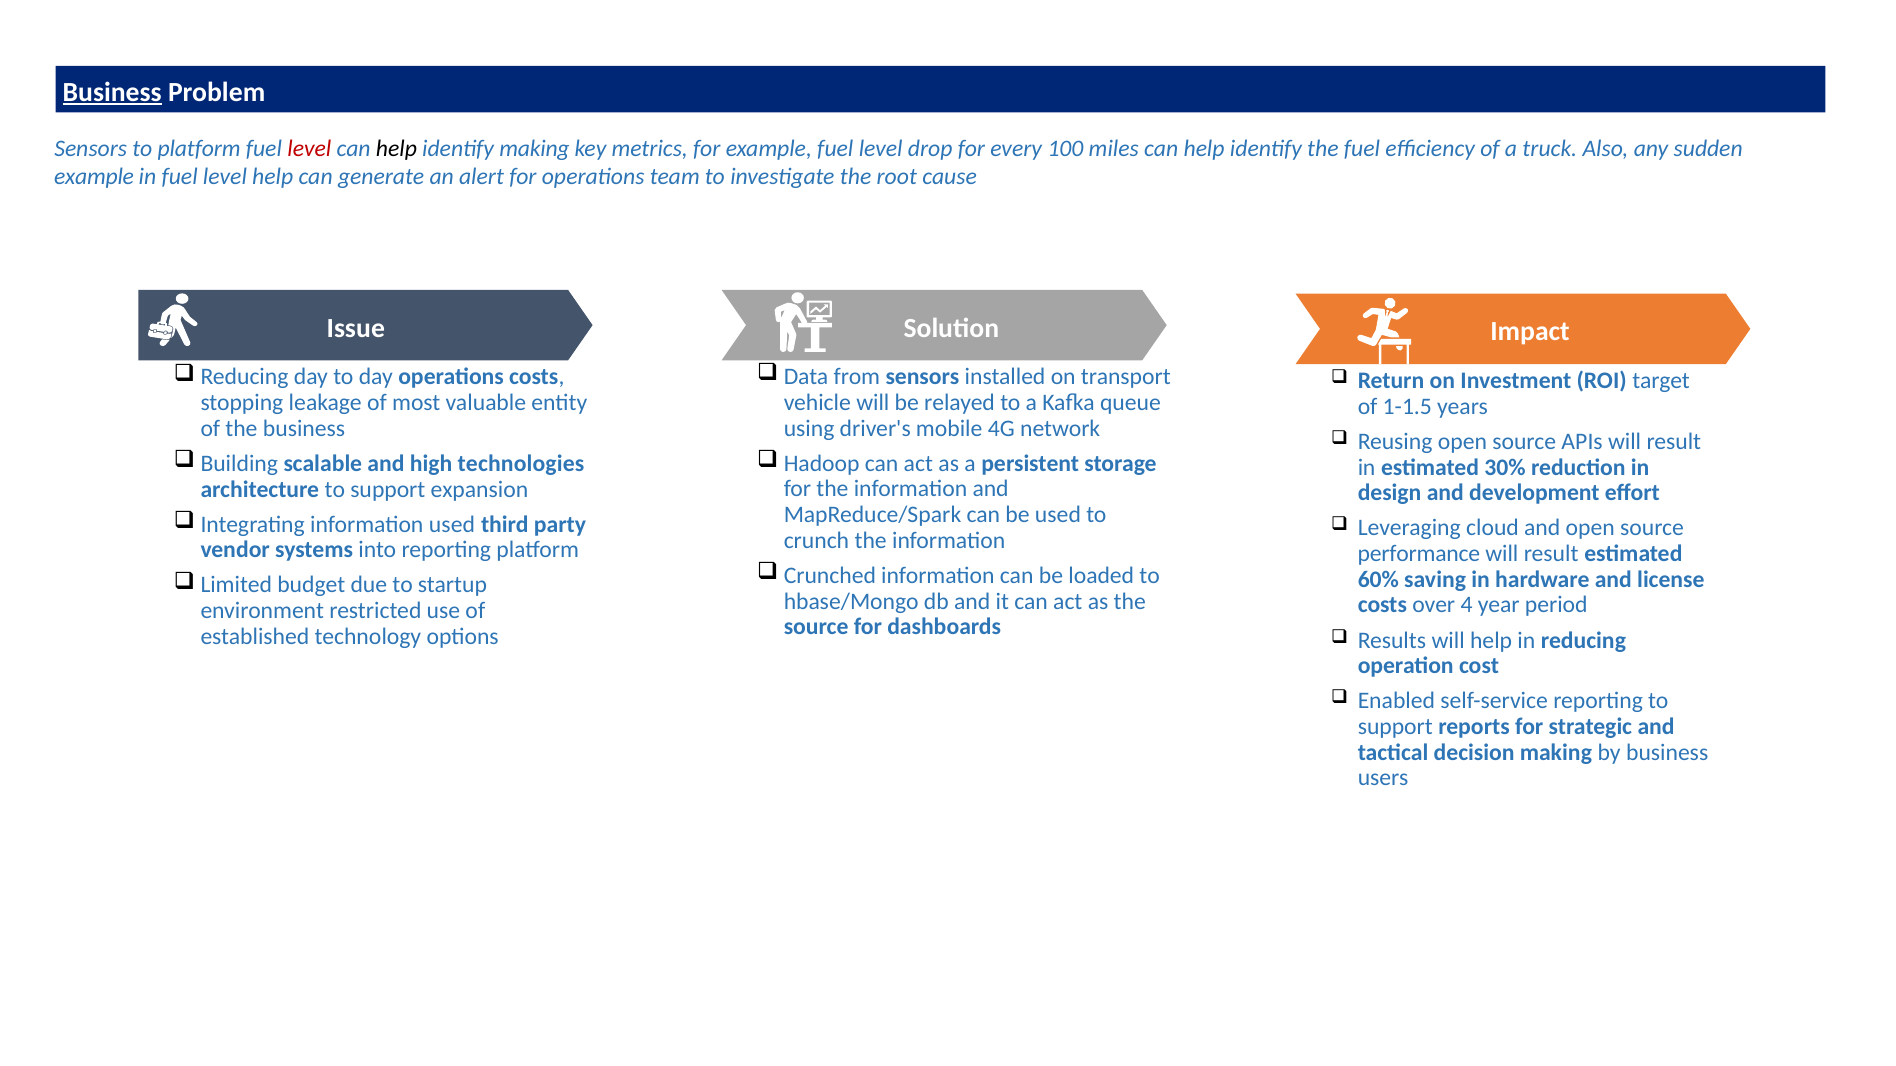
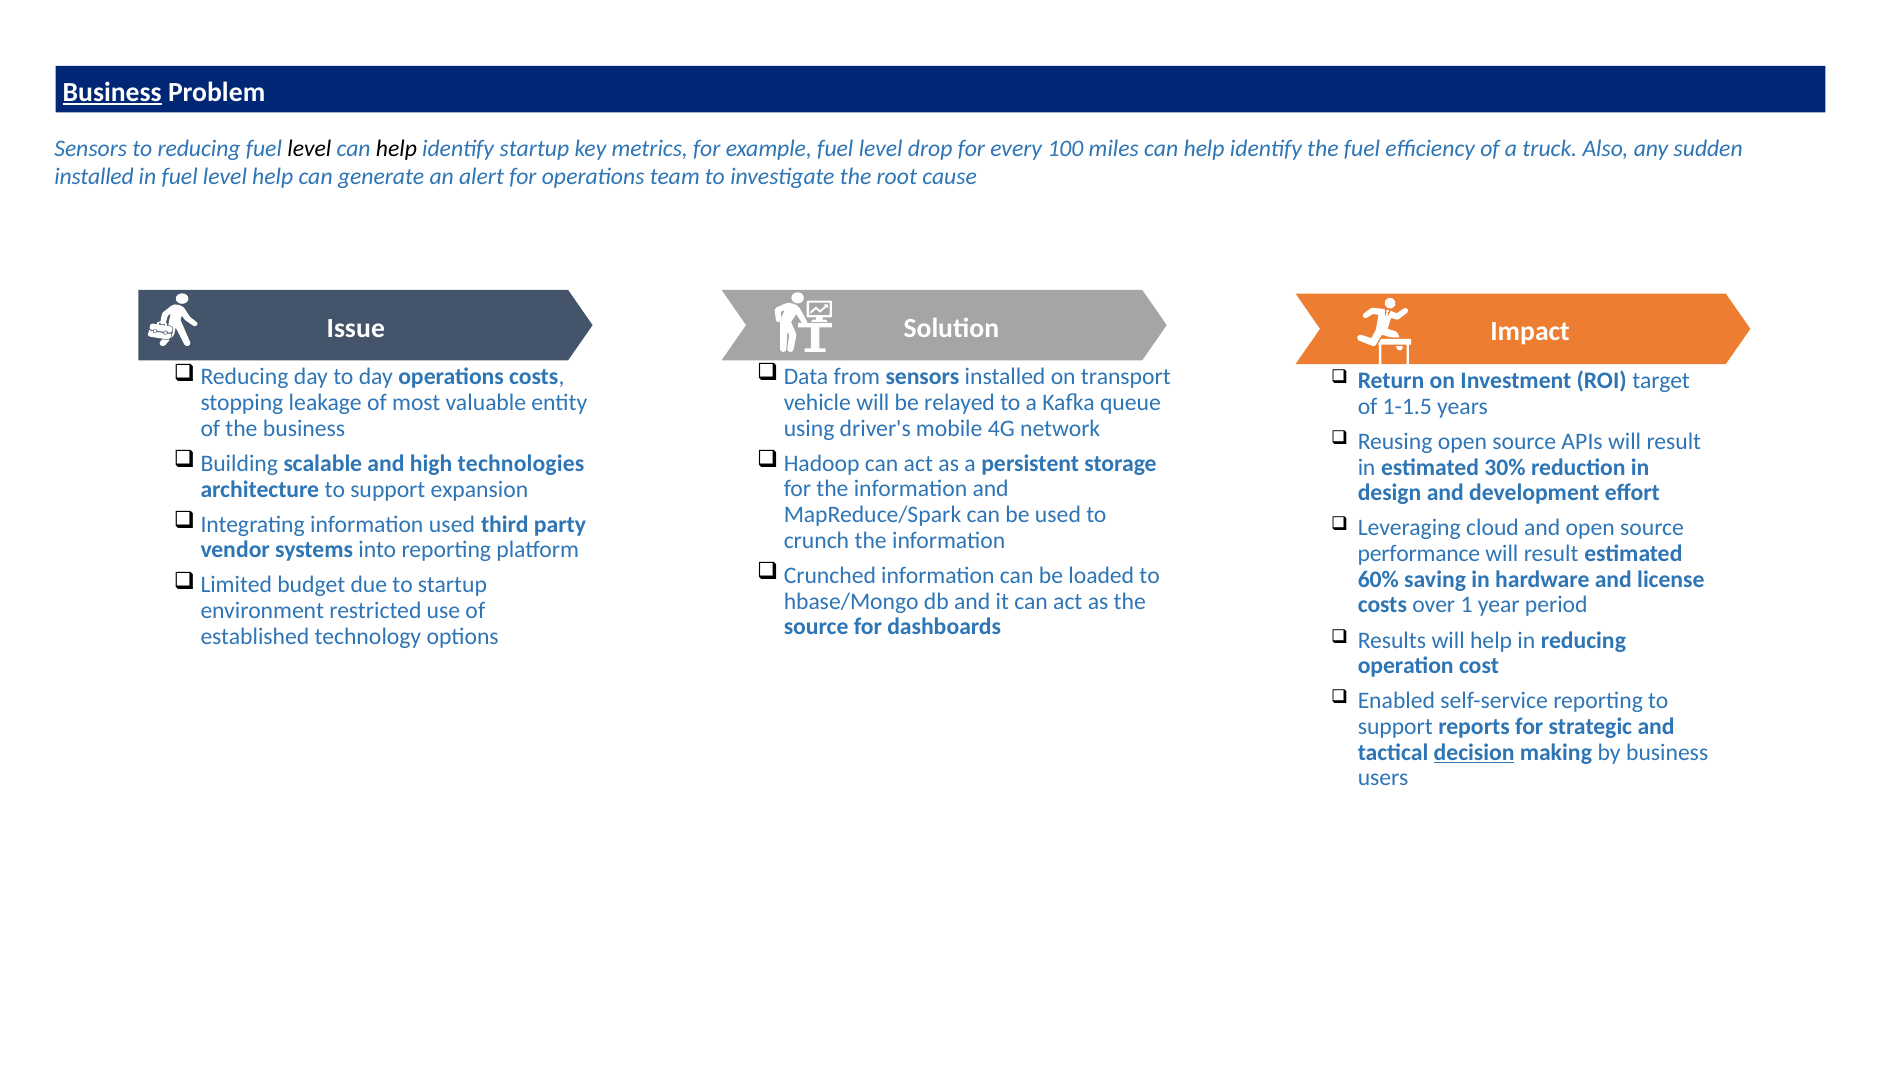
to platform: platform -> reducing (199, 149)
level colour: red -> black (309, 149)
identify making: making -> startup (534, 149)
example: example -> installed (94, 177)
4: 4 -> 1 (1467, 605)
decision underline: none -> present (1474, 753)
